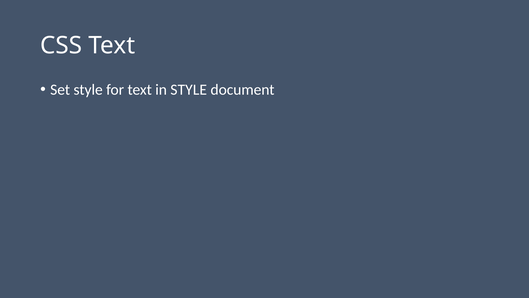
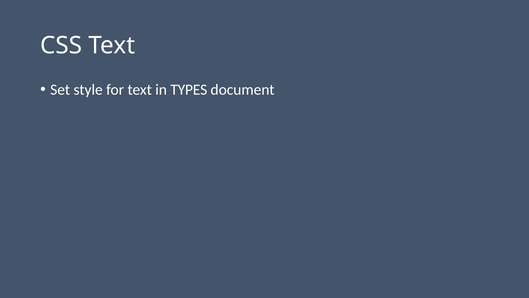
in STYLE: STYLE -> TYPES (189, 89)
